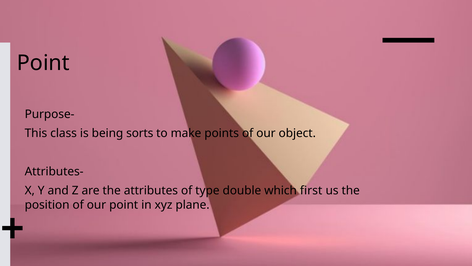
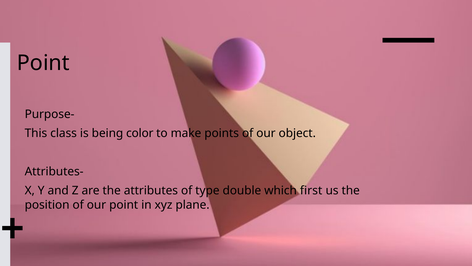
sorts: sorts -> color (140, 133)
